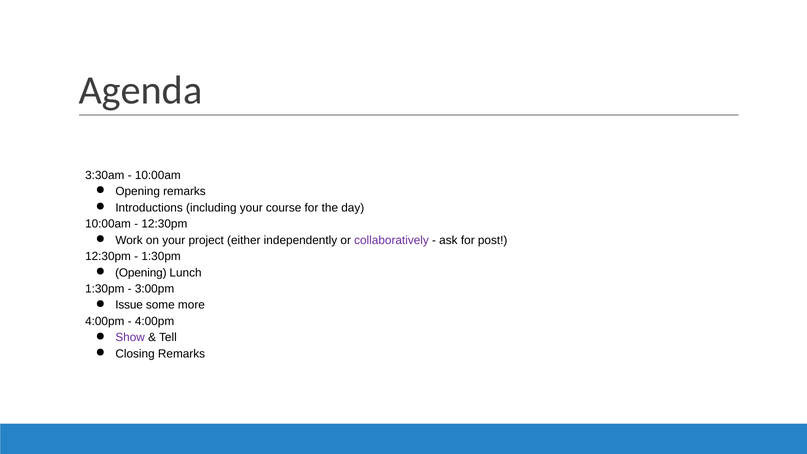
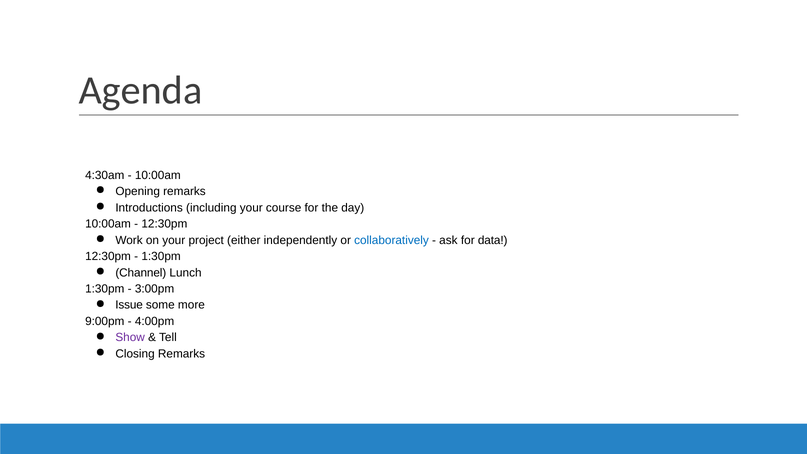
3:30am: 3:30am -> 4:30am (105, 175)
collaboratively colour: purple -> blue (392, 240)
post: post -> data (493, 240)
Opening: Opening -> Channel (141, 273)
4:00pm: 4:00pm -> 9:00pm (105, 321)
